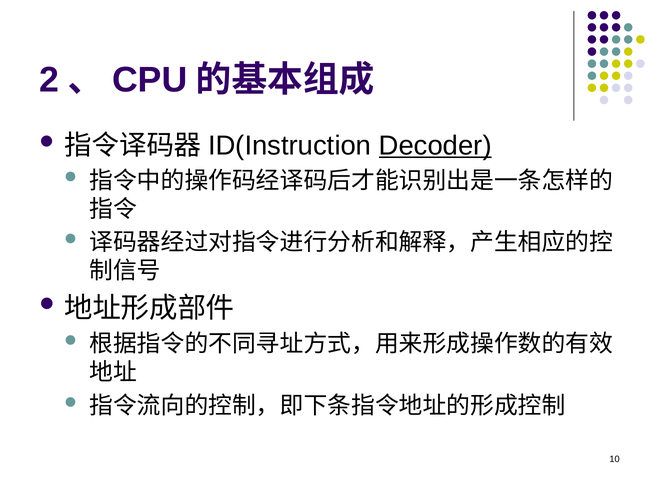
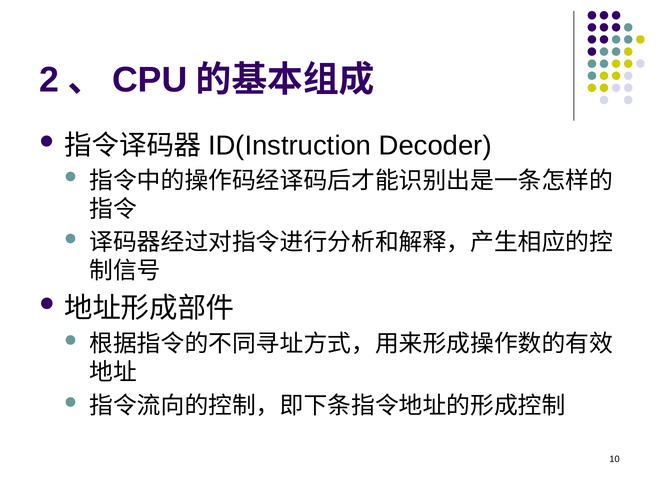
Decoder underline: present -> none (435, 146)
